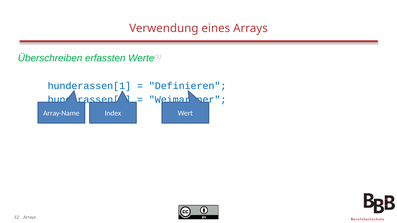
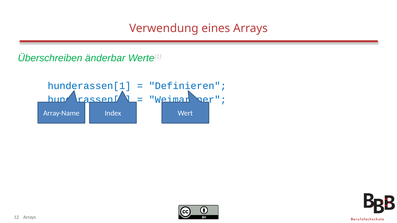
erfassten: erfassten -> änderbar (105, 58)
